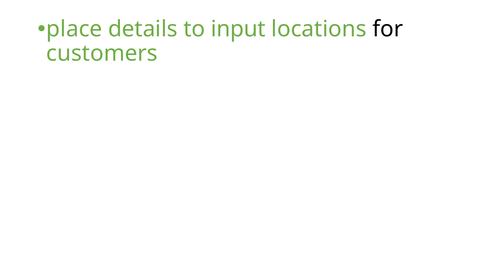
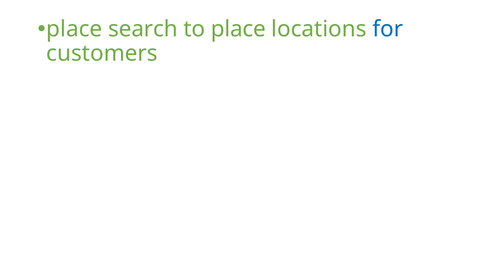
details: details -> search (143, 29)
to input: input -> place (238, 29)
for colour: black -> blue (388, 29)
